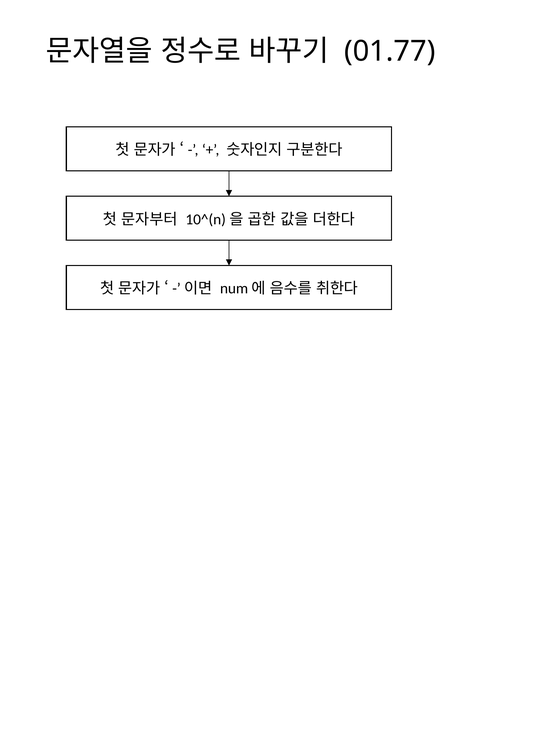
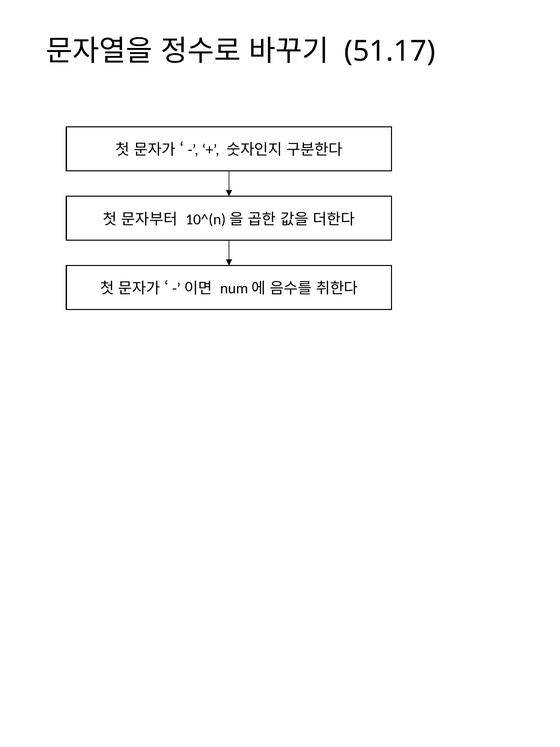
01.77: 01.77 -> 51.17 (390, 51)
